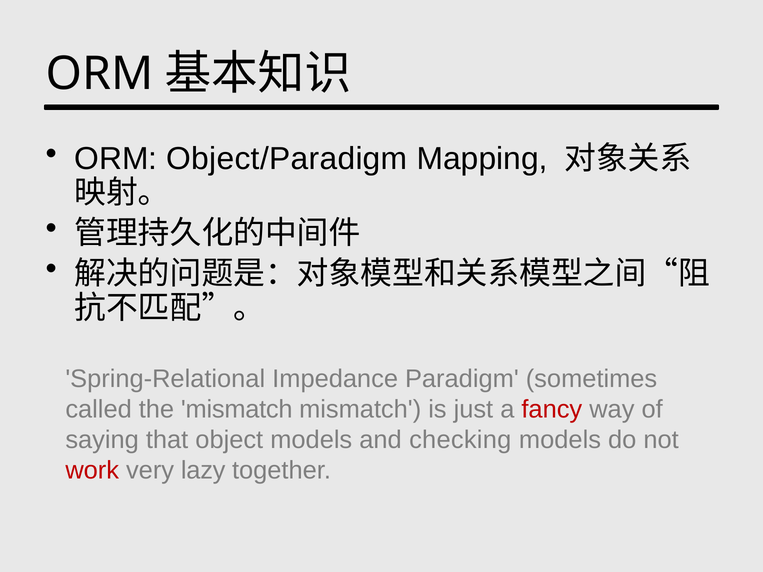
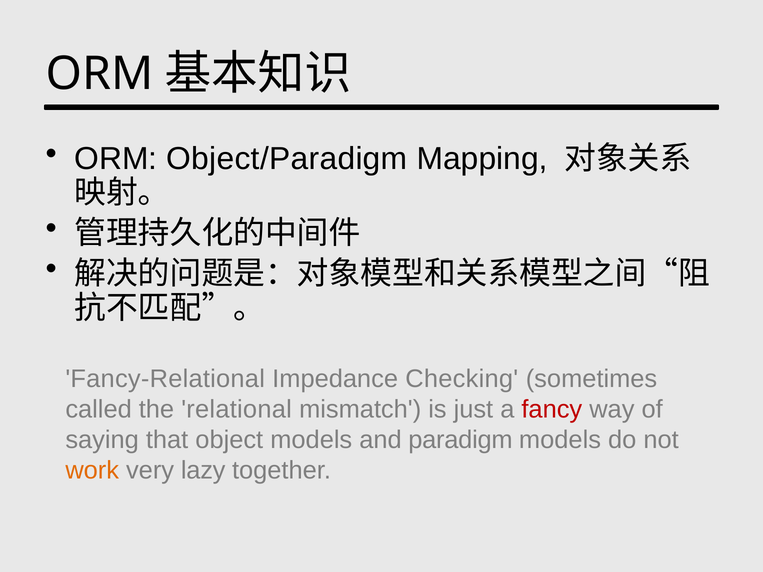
Spring-Relational: Spring-Relational -> Fancy-Relational (165, 379)
Paradigm: Paradigm -> Checking (462, 379)
the mismatch: mismatch -> relational (237, 410)
checking: checking -> paradigm (460, 440)
work colour: red -> orange (92, 471)
